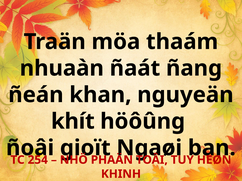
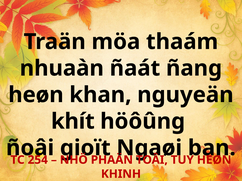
ñeán: ñeán -> heøn (36, 95)
